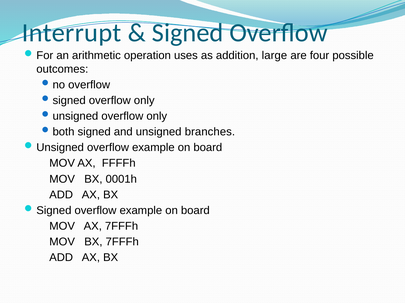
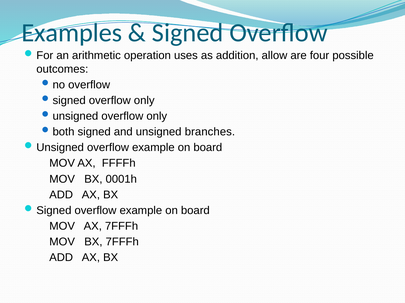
Interrupt: Interrupt -> Examples (72, 33)
large: large -> allow (274, 56)
